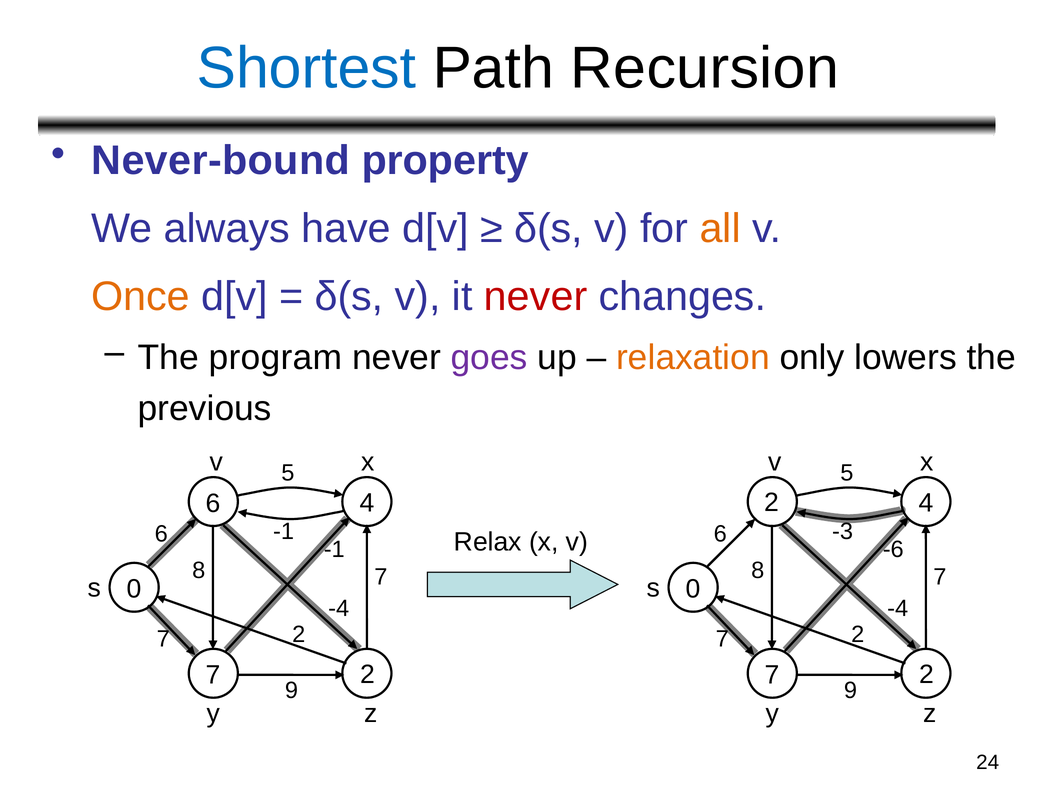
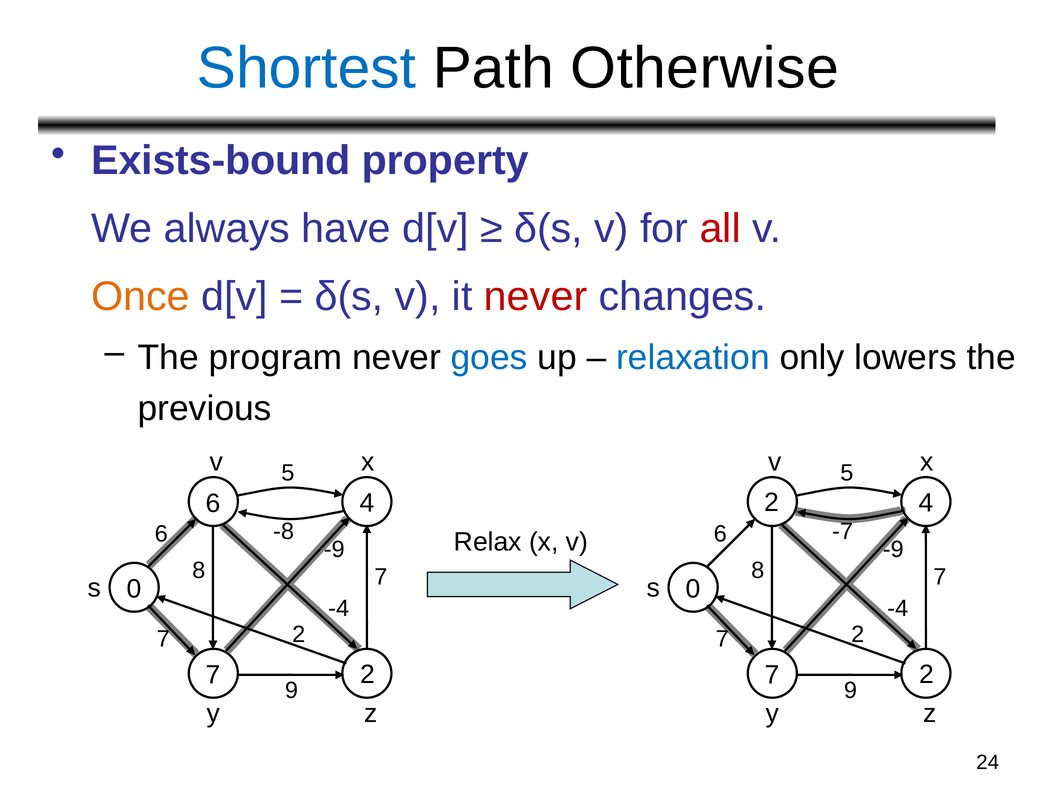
Recursion: Recursion -> Otherwise (705, 68)
Never-bound: Never-bound -> Exists-bound (221, 161)
all colour: orange -> red (720, 229)
goes colour: purple -> blue (489, 358)
relaxation colour: orange -> blue (693, 358)
-1: -1 -> -8 (284, 532)
-3: -3 -> -7 (843, 532)
-1: -1 -> -9 (334, 550)
-6: -6 -> -9 (893, 550)
